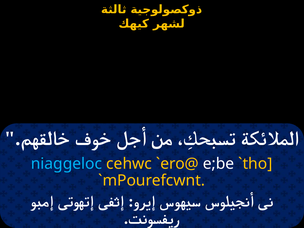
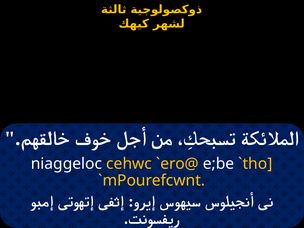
niaggeloc colour: light blue -> white (67, 164)
